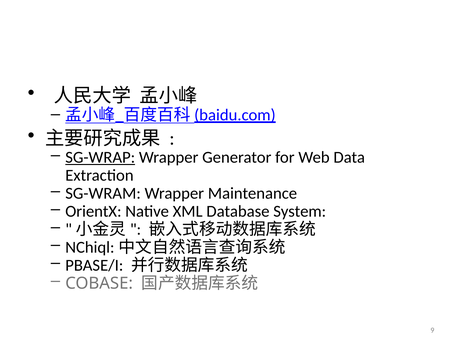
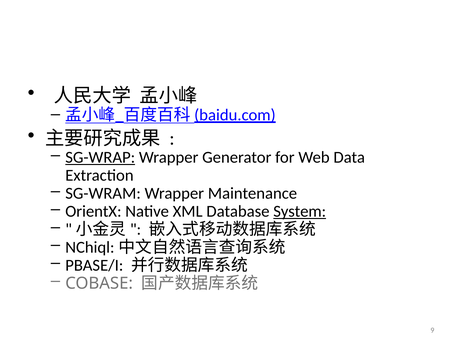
System underline: none -> present (300, 212)
